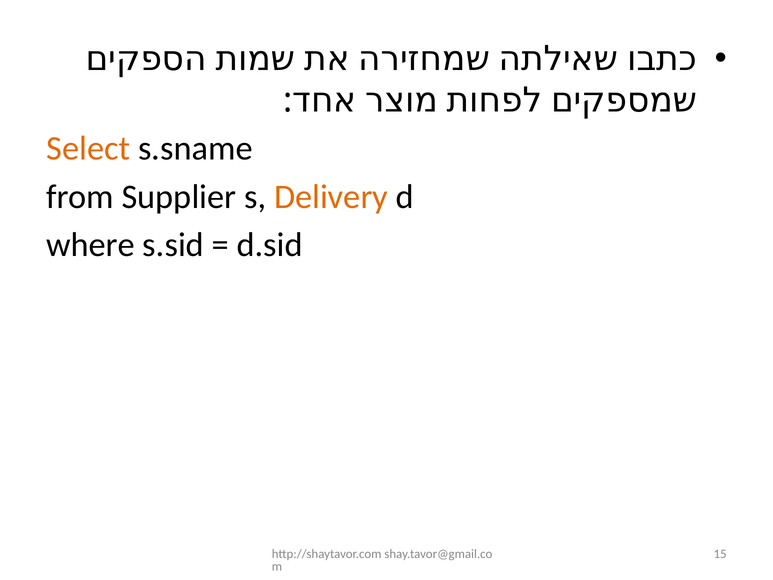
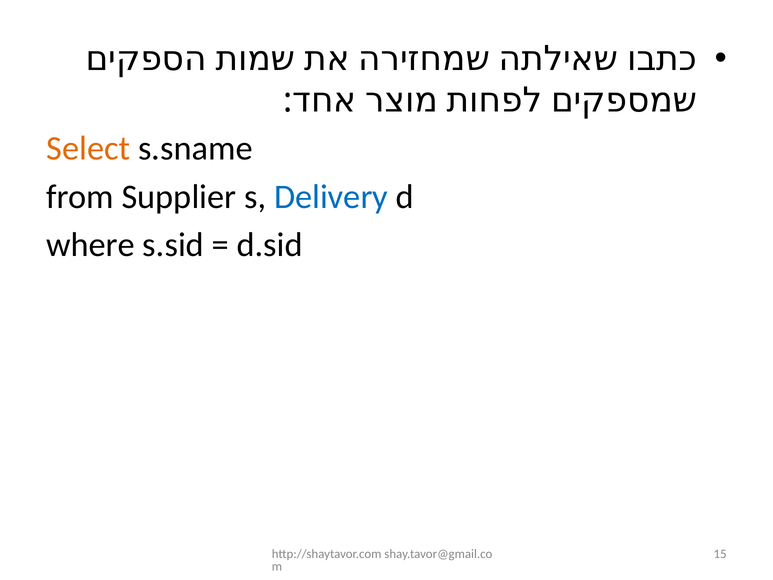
Delivery colour: orange -> blue (331, 197)
